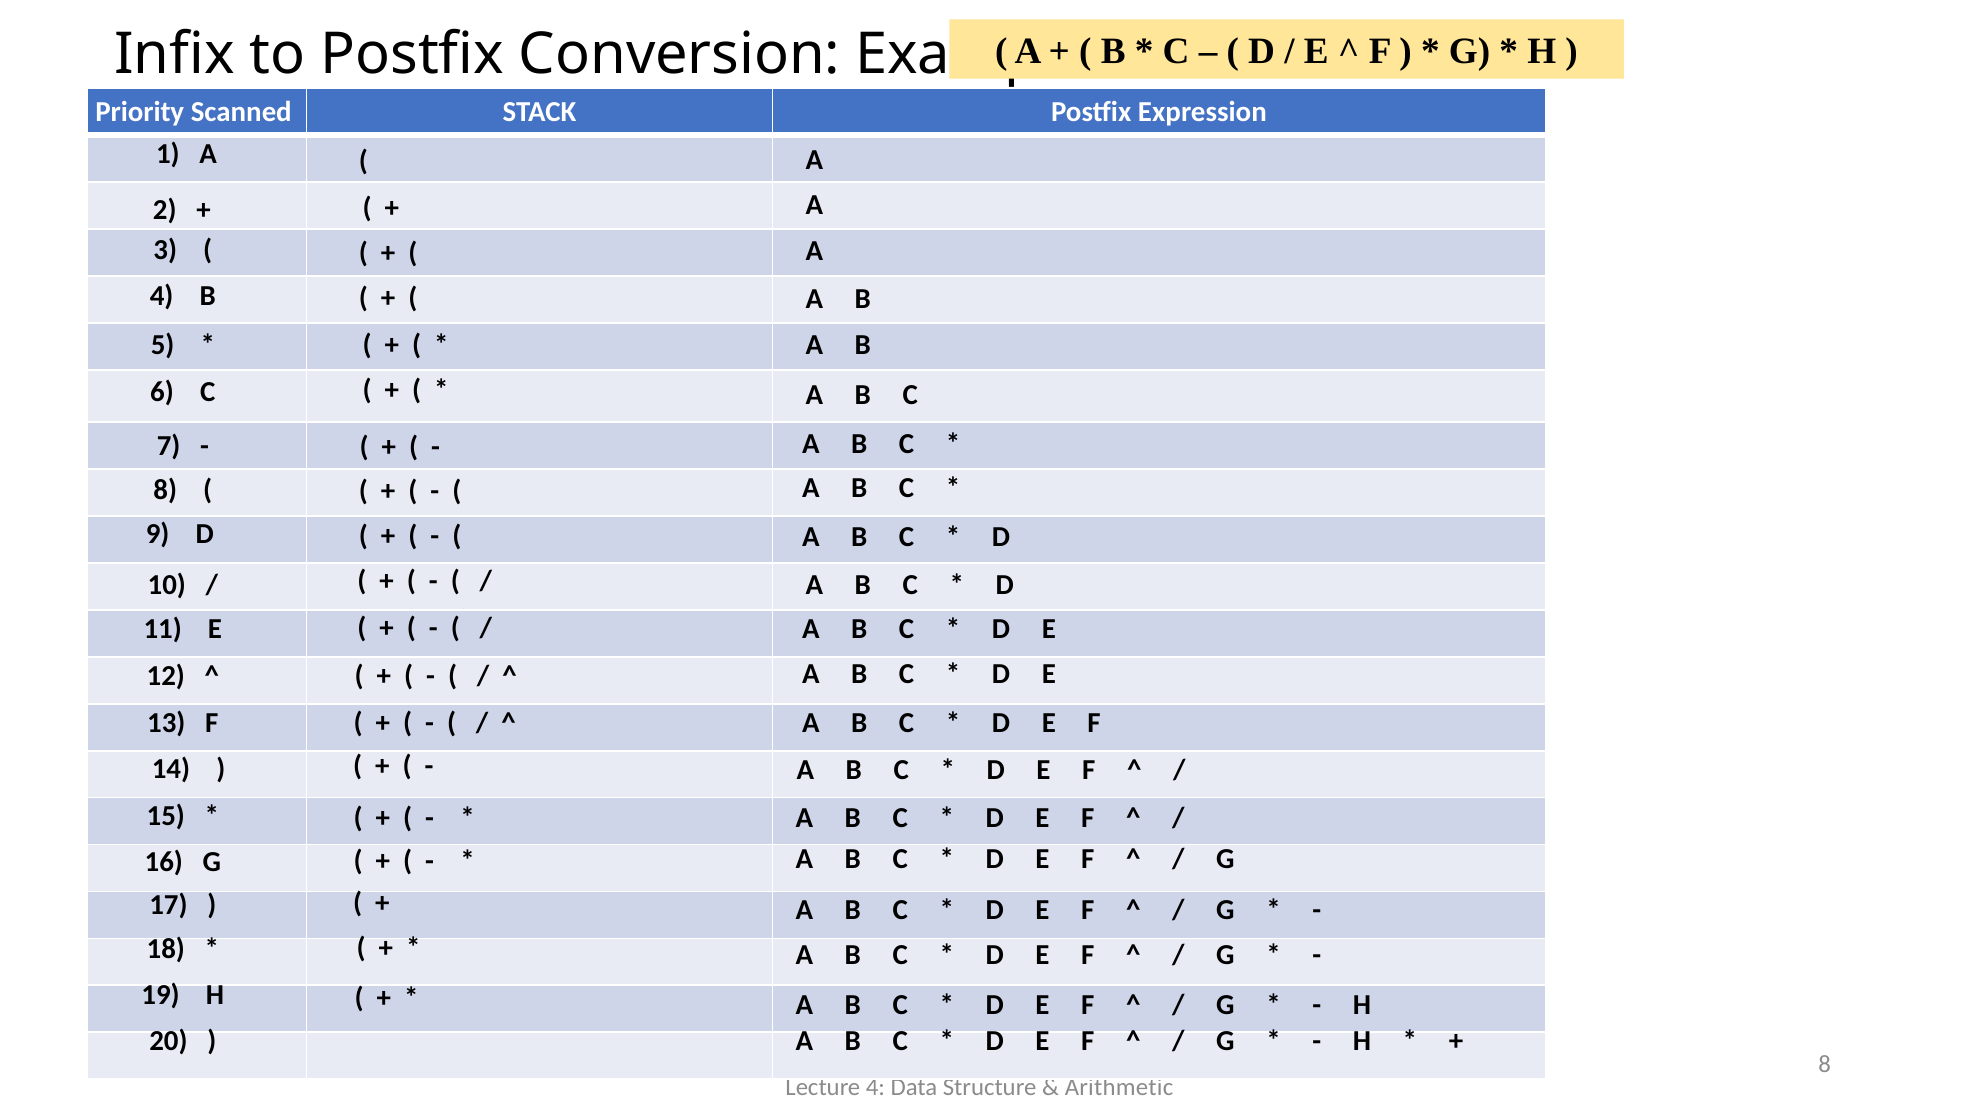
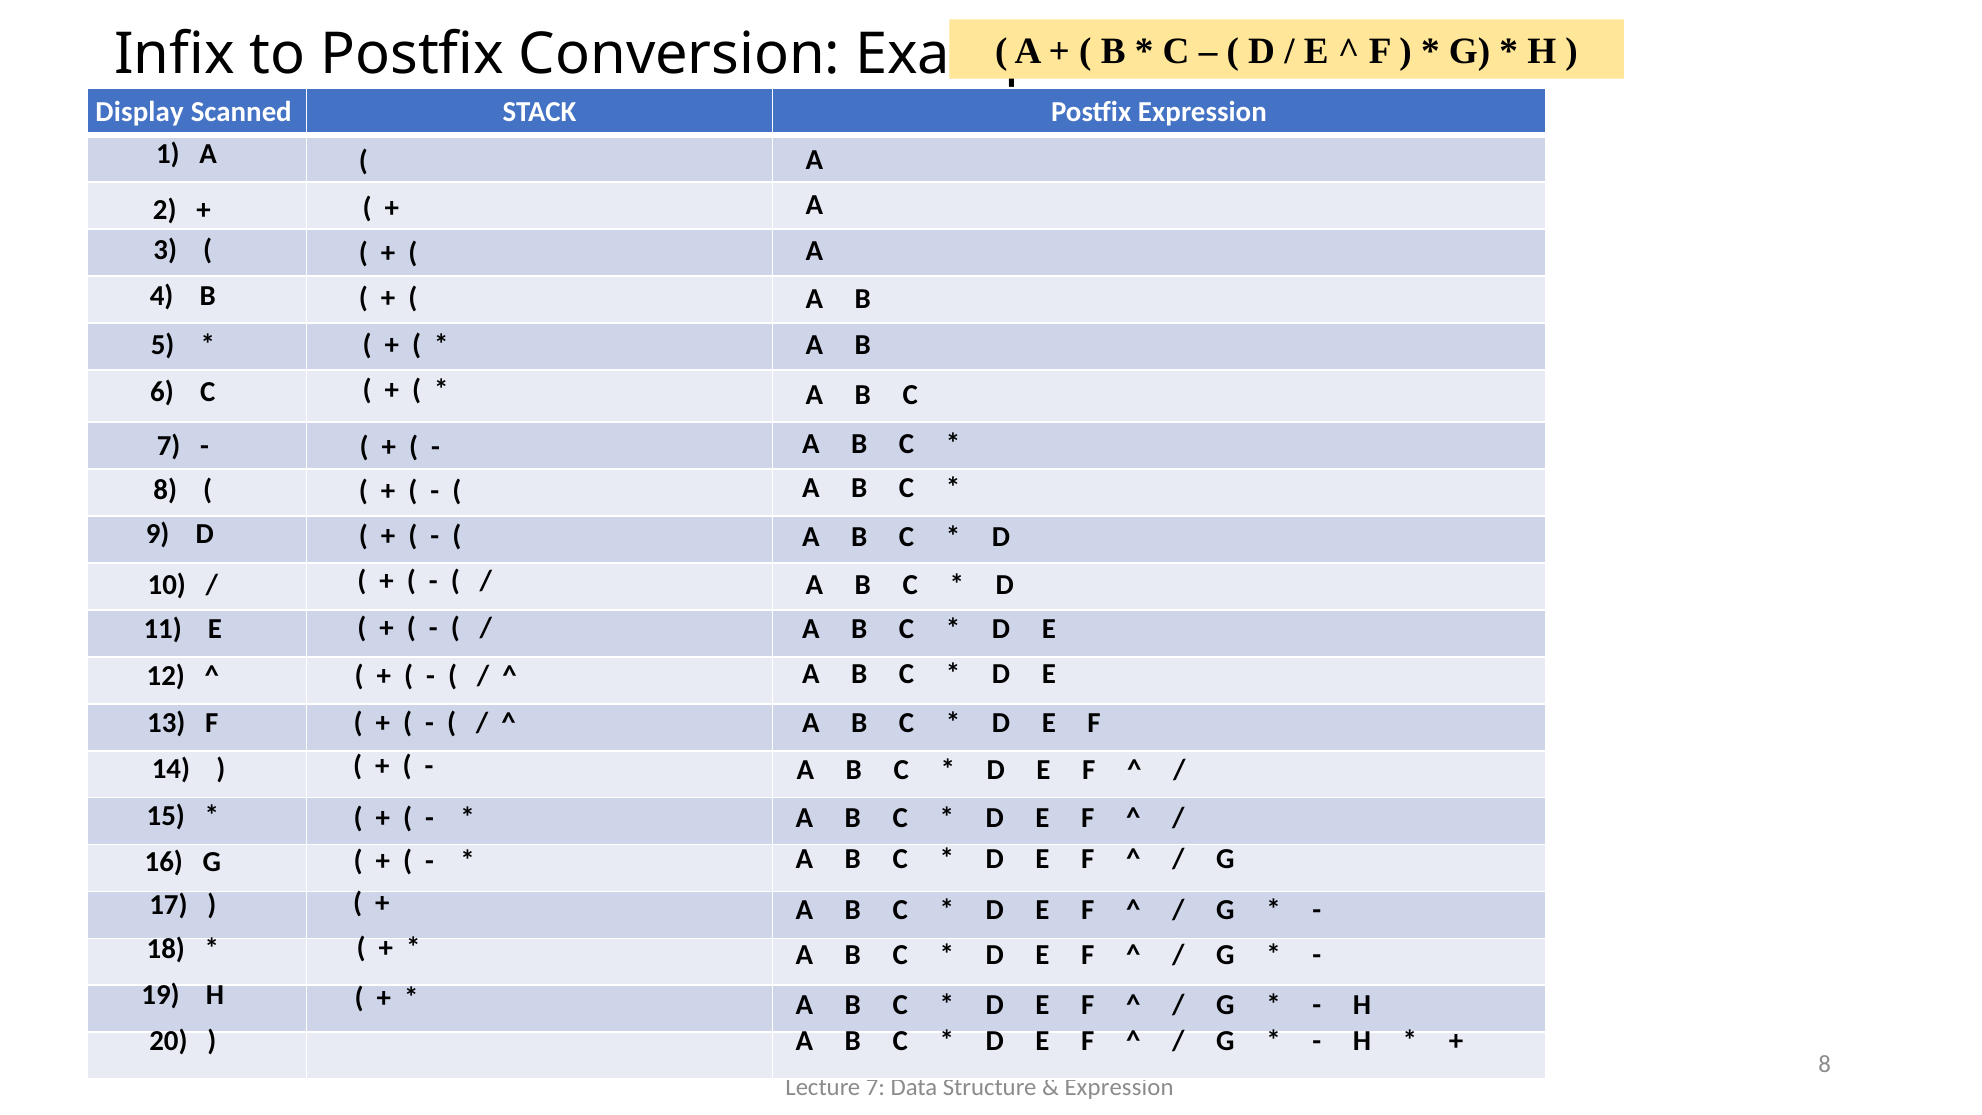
Priority: Priority -> Display (140, 112)
Lecture 4: 4 -> 7 (876, 1087)
Arithmetic: Arithmetic -> Expression (1119, 1087)
